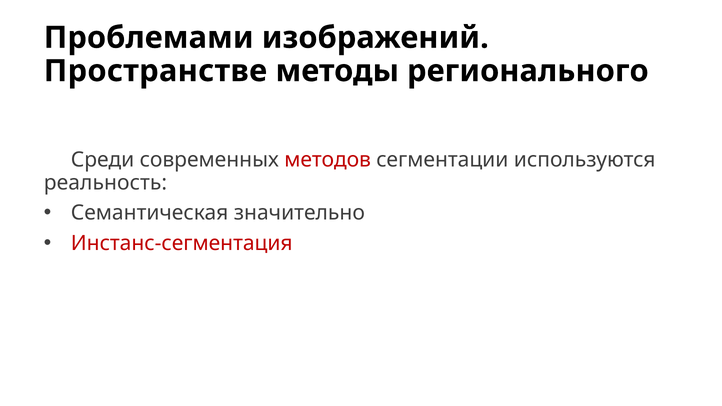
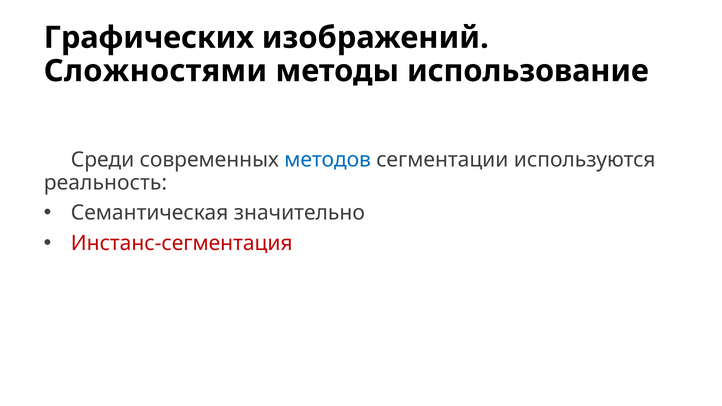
Проблемами: Проблемами -> Графических (149, 38)
Пространстве: Пространстве -> Сложностями (155, 71)
регионального: регионального -> использование (528, 71)
методов colour: red -> blue (328, 160)
